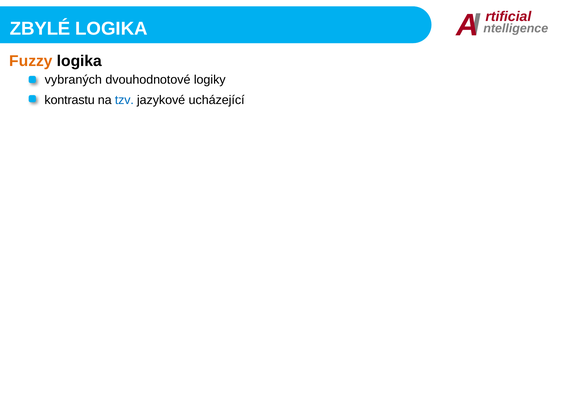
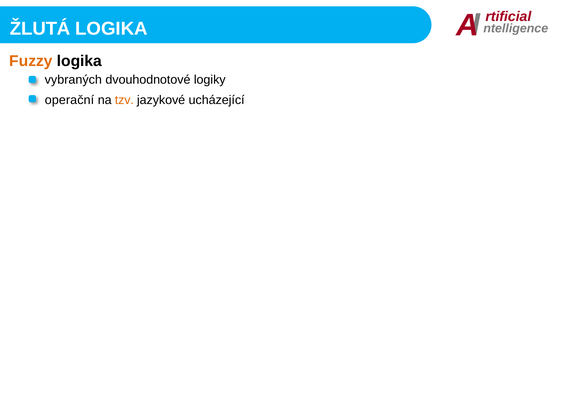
ZBYLÉ: ZBYLÉ -> ŽLUTÁ (40, 29)
kontrastu: kontrastu -> operační (69, 100)
tzv colour: blue -> orange (124, 100)
